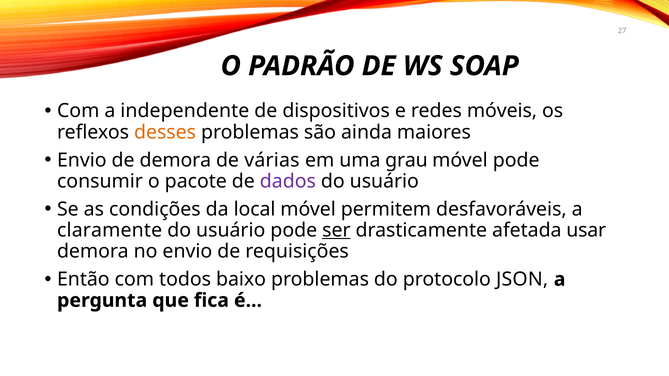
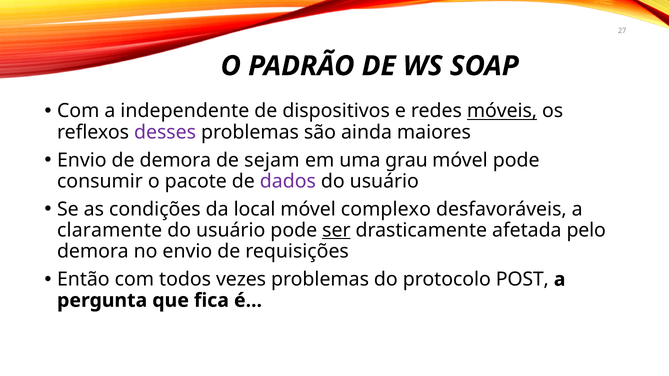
móveis underline: none -> present (502, 111)
desses colour: orange -> purple (165, 132)
várias: várias -> sejam (272, 160)
permitem: permitem -> complexo (386, 209)
usar: usar -> pelo (586, 230)
baixo: baixo -> vezes (241, 280)
JSON: JSON -> POST (522, 280)
